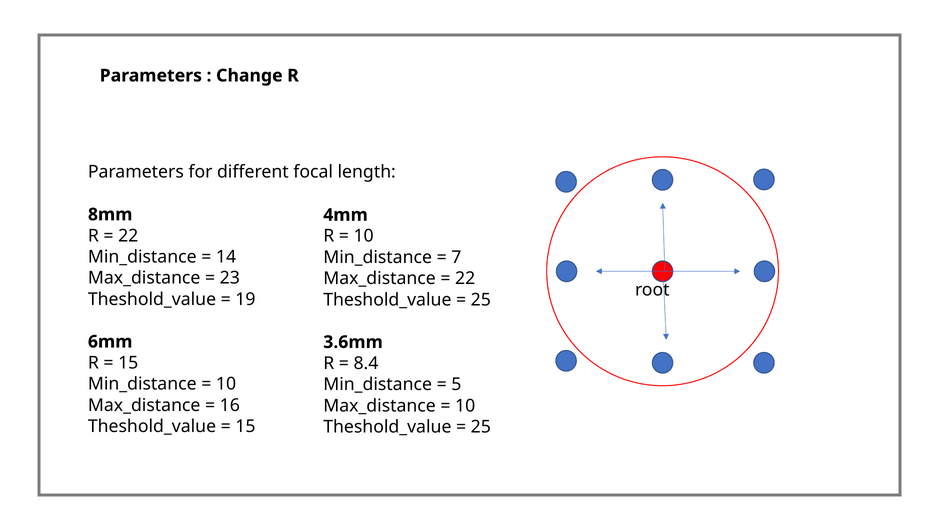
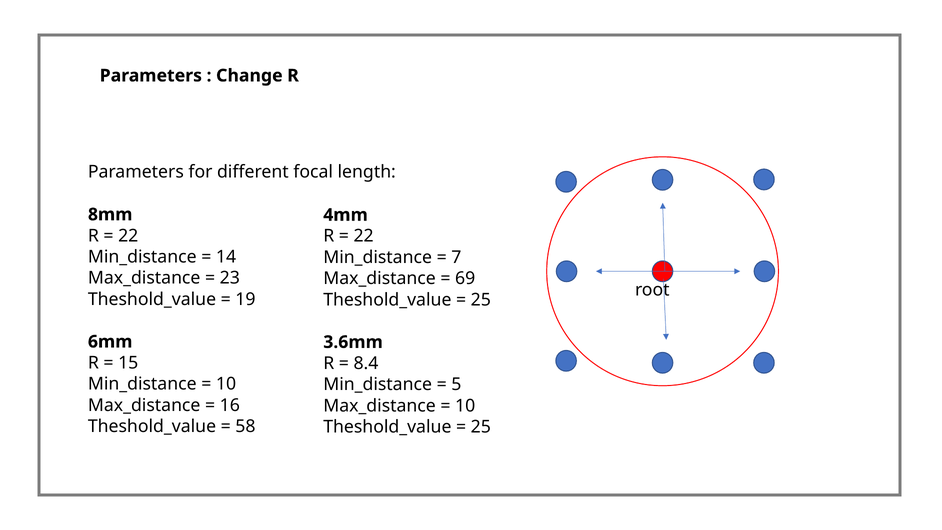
10: 10 -> 22 (364, 236)
22: 22 -> 69 (465, 278)
15: 15 -> 58 (245, 426)
